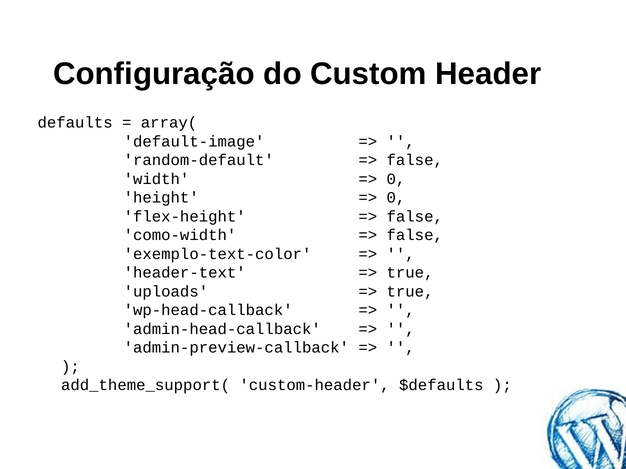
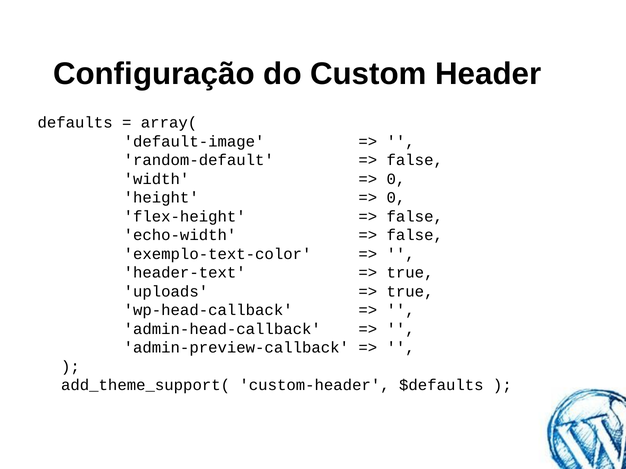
como-width: como-width -> echo-width (180, 236)
